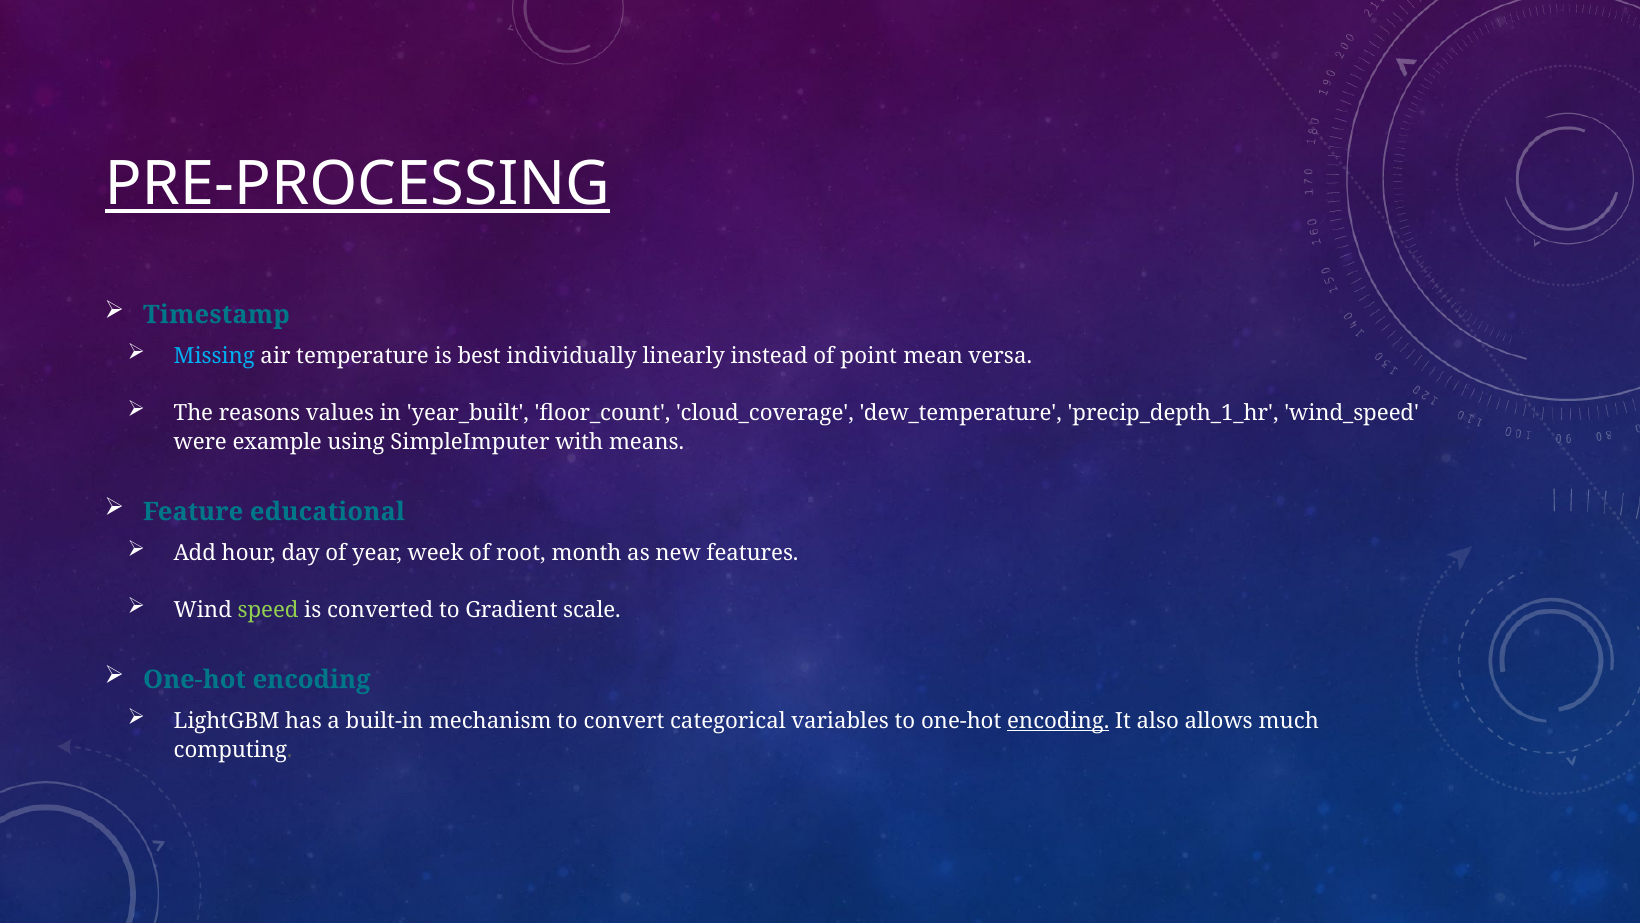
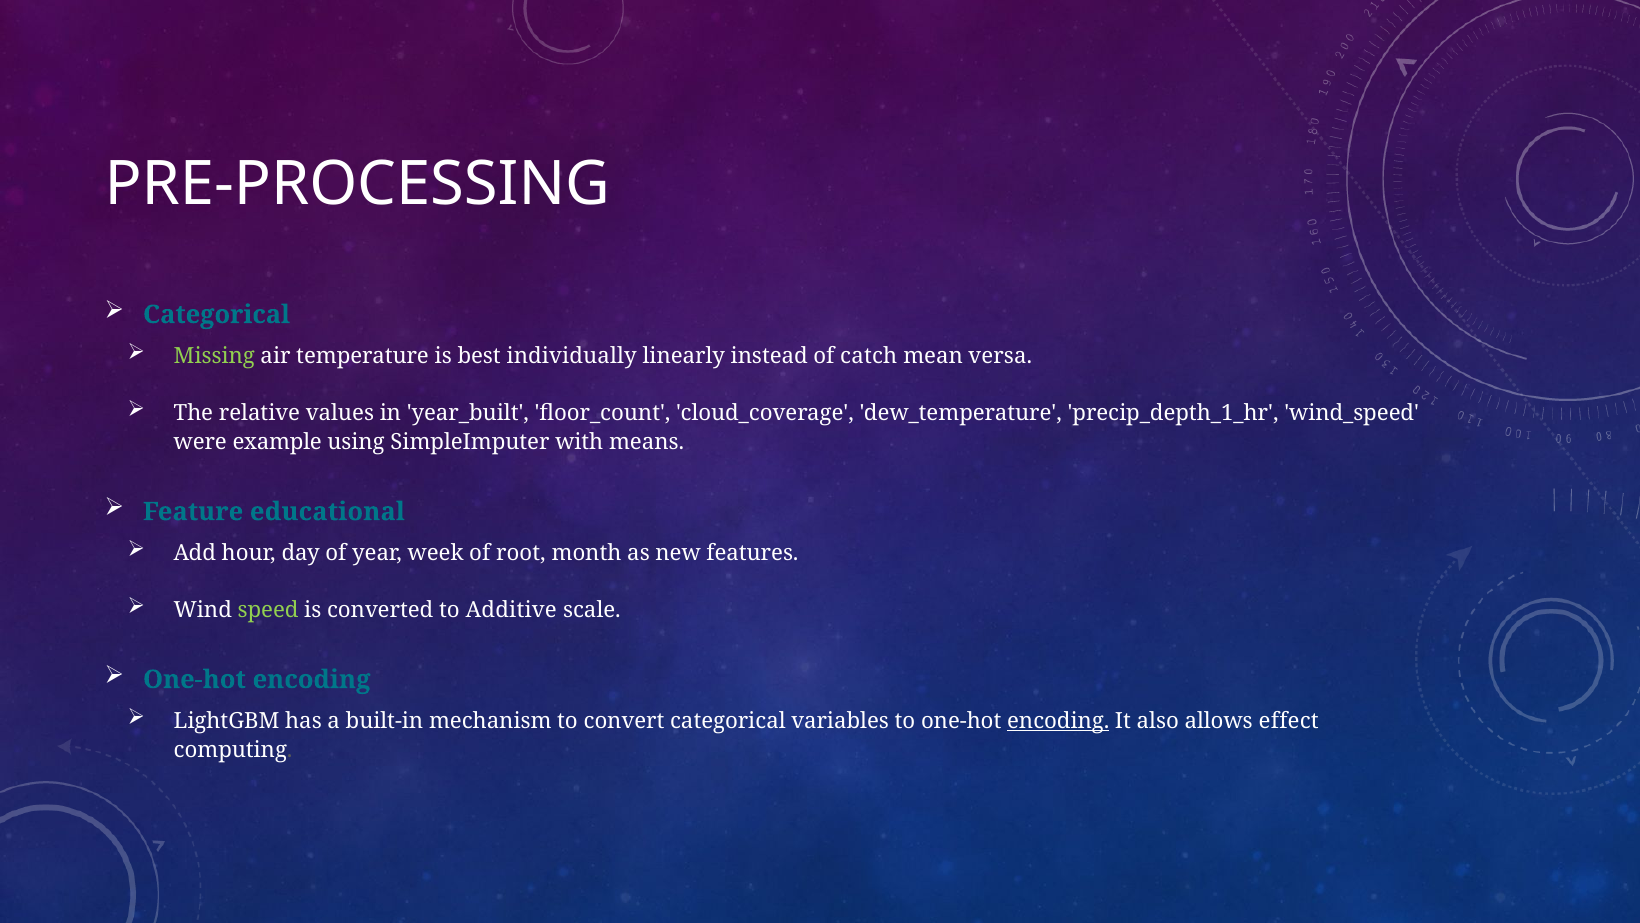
PRE-PROCESSING underline: present -> none (357, 184)
Timestamp: Timestamp -> Categorical (217, 314)
Missing colour: light blue -> light green (214, 356)
point: point -> catch (869, 356)
reasons: reasons -> relative (259, 413)
Gradient: Gradient -> Additive (511, 610)
much: much -> effect (1289, 721)
